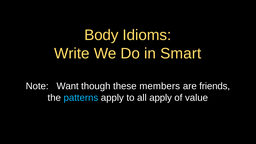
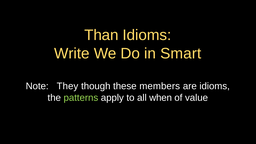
Body: Body -> Than (101, 35)
Want: Want -> They (67, 86)
are friends: friends -> idioms (215, 86)
patterns colour: light blue -> light green (81, 98)
all apply: apply -> when (161, 98)
